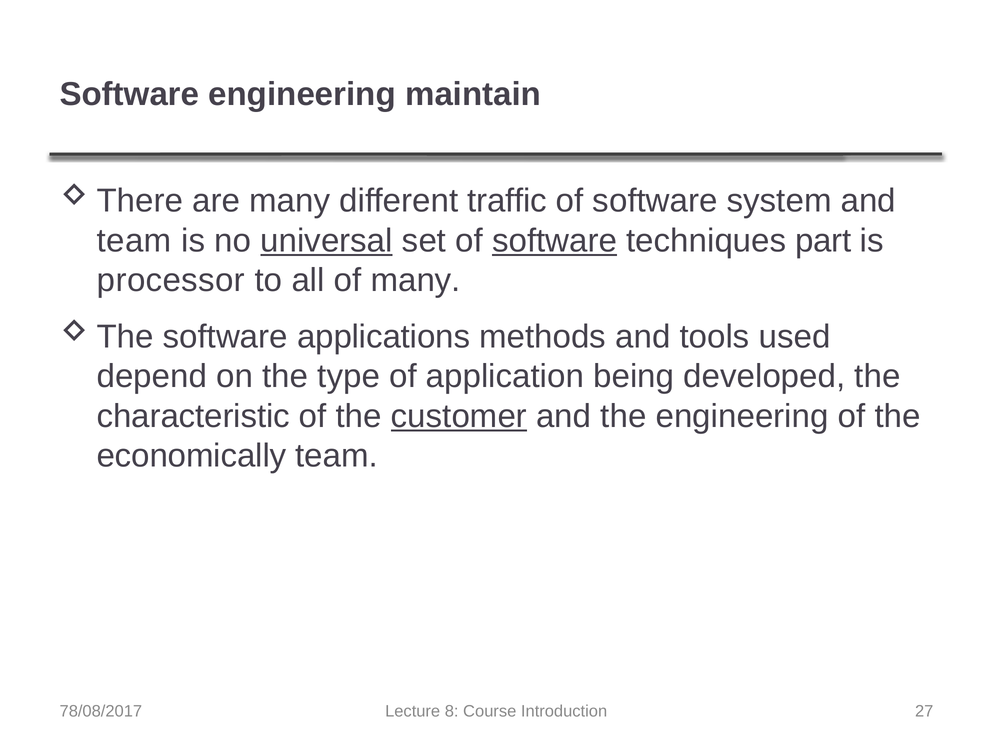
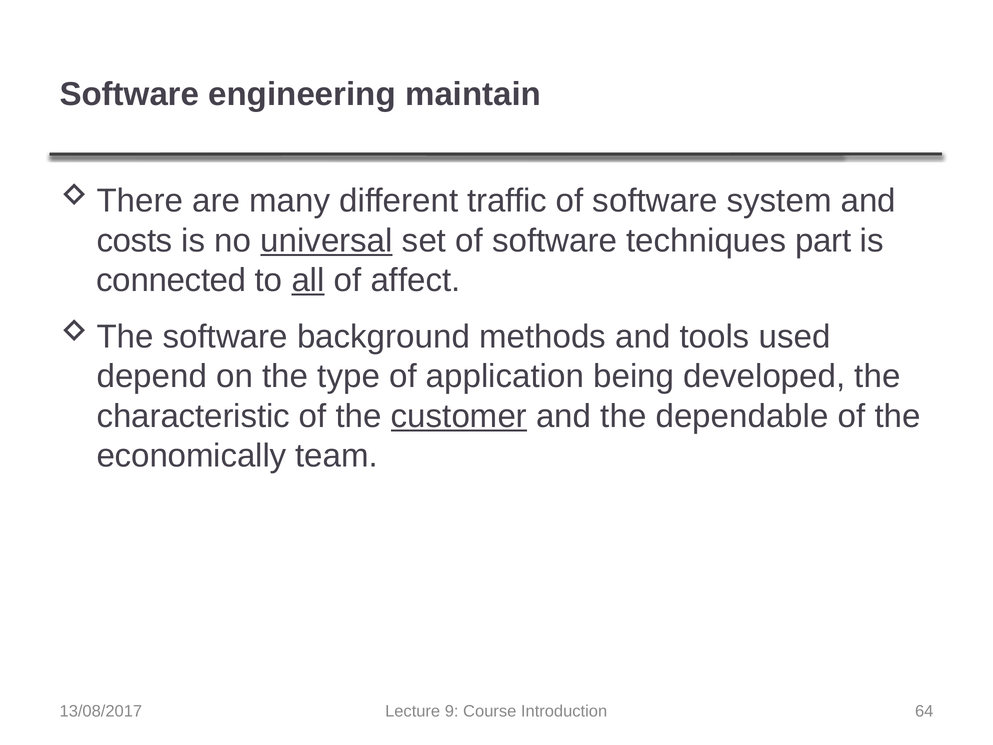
team: team -> costs (135, 241)
software underline: present -> none (555, 241)
processor: processor -> connected (171, 280)
all underline: none -> present (308, 280)
of many: many -> affect (416, 280)
applications: applications -> background (383, 337)
the engineering: engineering -> dependable (742, 416)
78/08/2017: 78/08/2017 -> 13/08/2017 (101, 711)
8: 8 -> 9 (452, 711)
27: 27 -> 64 (924, 711)
